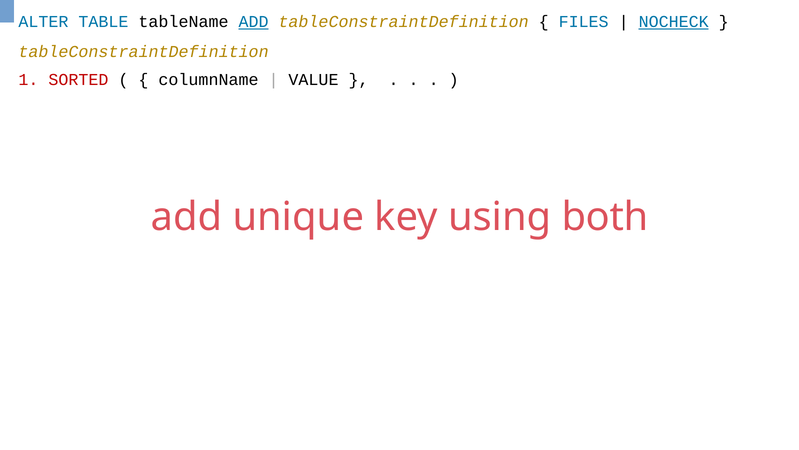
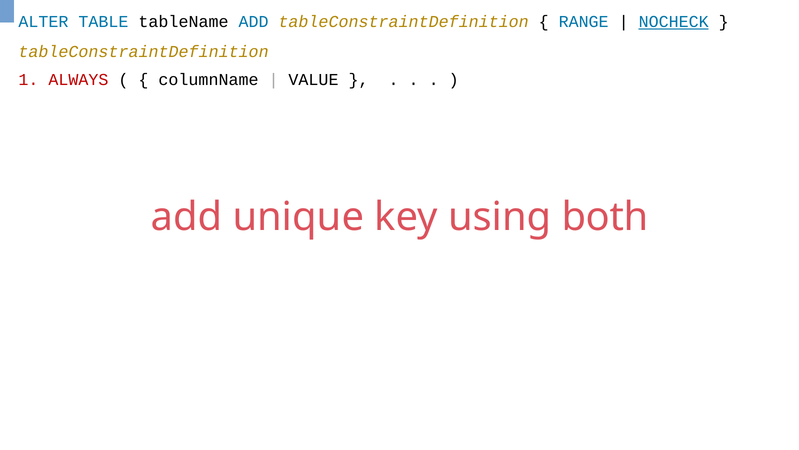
ADD underline: present -> none (254, 22)
FILES: FILES -> RANGE (584, 22)
SORTED: SORTED -> ALWAYS (78, 80)
